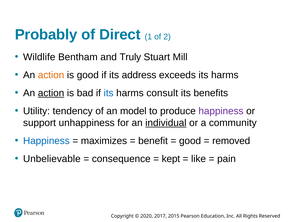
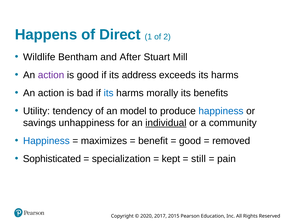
Probably: Probably -> Happens (46, 35)
Truly: Truly -> After (130, 57)
action colour: orange -> purple (51, 75)
action underline: present -> none (51, 93)
consult: consult -> morally (162, 93)
happiness colour: purple -> blue (221, 111)
support: support -> savings (40, 123)
Unbelievable: Unbelievable -> Sophisticated (52, 159)
consequence: consequence -> specialization (121, 159)
like: like -> still (198, 159)
